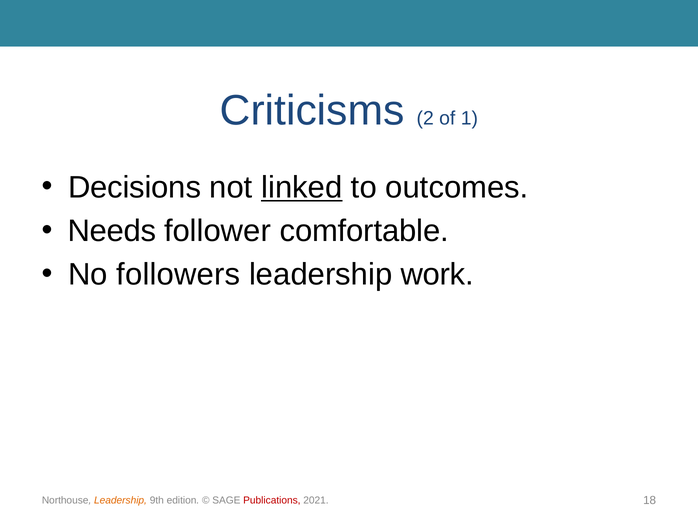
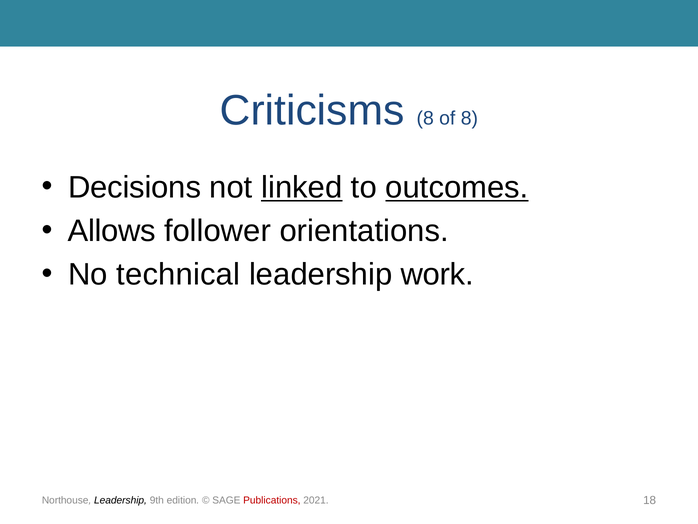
Criticisms 2: 2 -> 8 (425, 118)
of 1: 1 -> 8 (469, 118)
outcomes underline: none -> present (457, 187)
Needs: Needs -> Allows (112, 231)
comfortable: comfortable -> orientations (364, 231)
followers: followers -> technical (178, 274)
Leadership colour: orange -> black (121, 500)
